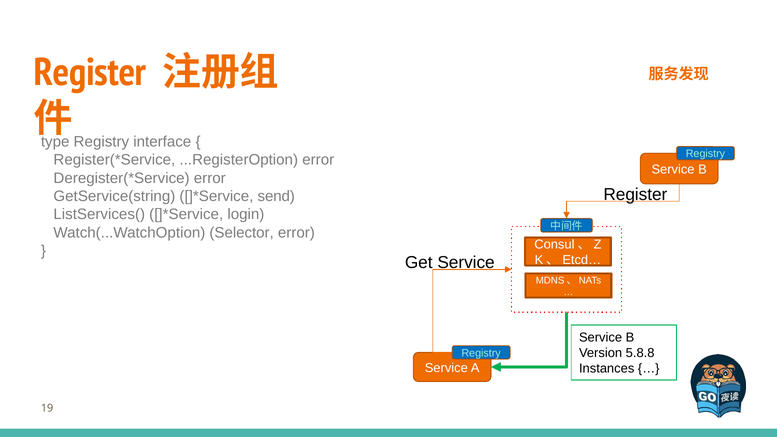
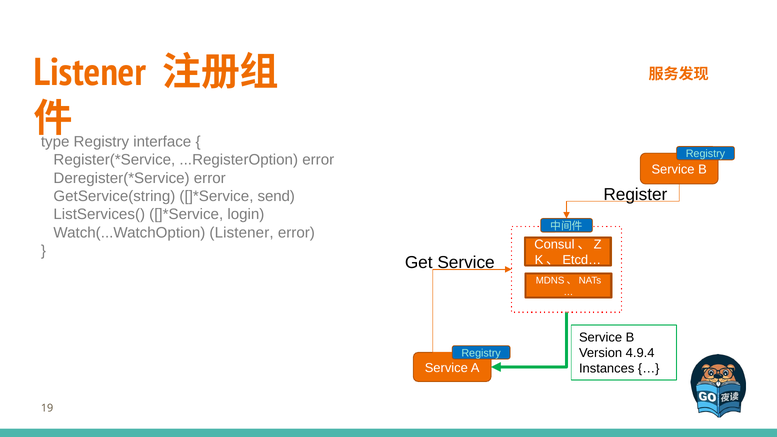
Register: Register -> Listener (90, 73)
Watch(...WatchOption Selector: Selector -> Listener (242, 233)
5.8.8: 5.8.8 -> 4.9.4 (640, 353)
